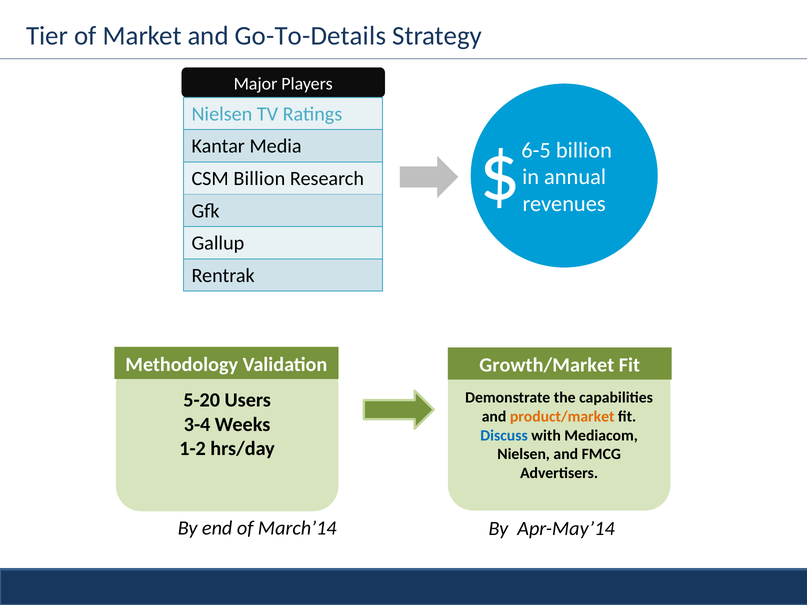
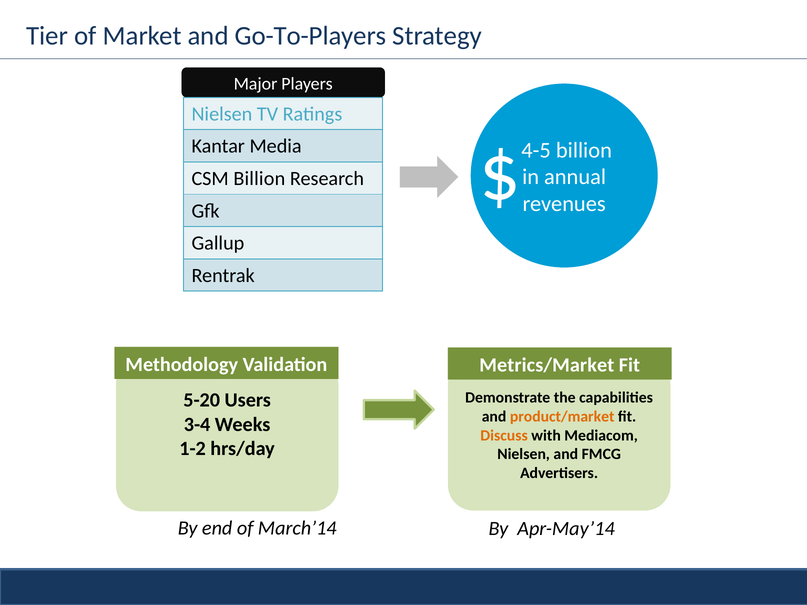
Go-To-Details: Go-To-Details -> Go-To-Players (311, 36)
6-5: 6-5 -> 4-5 (536, 150)
Growth/Market: Growth/Market -> Metrics/Market (547, 365)
Discuss colour: blue -> orange (504, 436)
